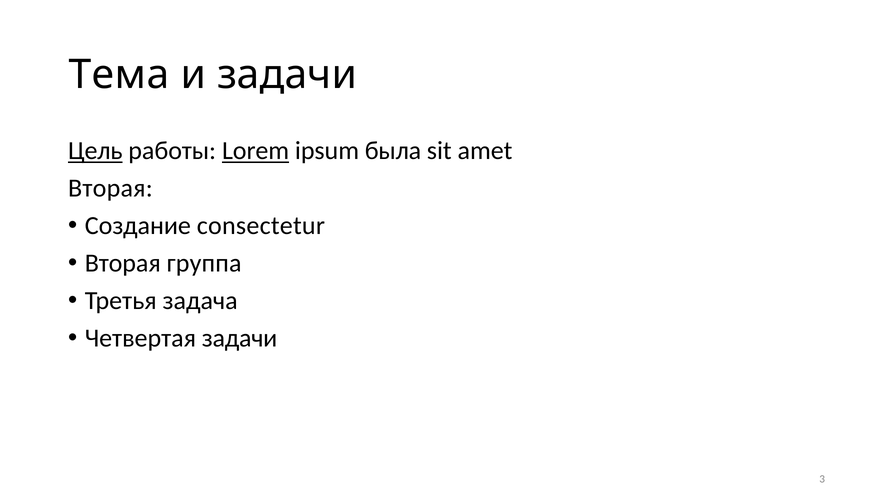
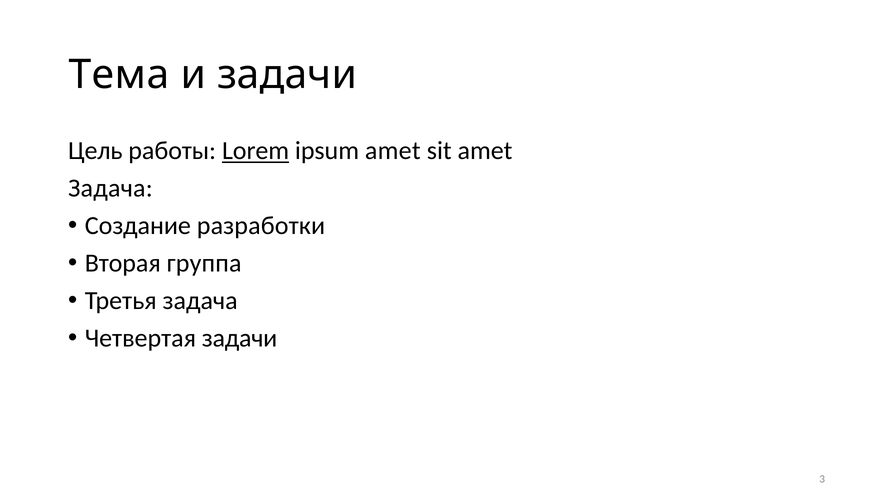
Цель underline: present -> none (95, 151)
ipsum была: была -> amet (393, 151)
Вторая: Вторая -> Задача (110, 188)
consectetur: consectetur -> разработки (261, 226)
